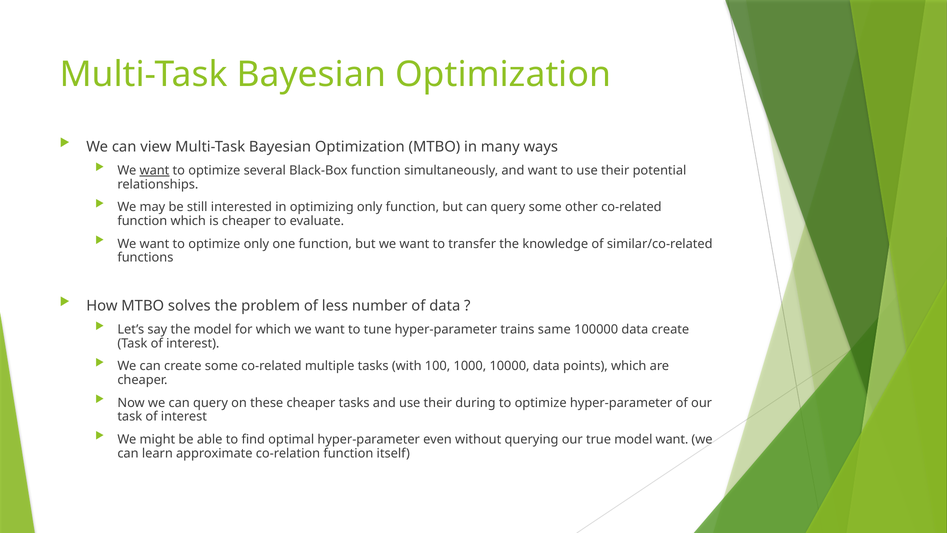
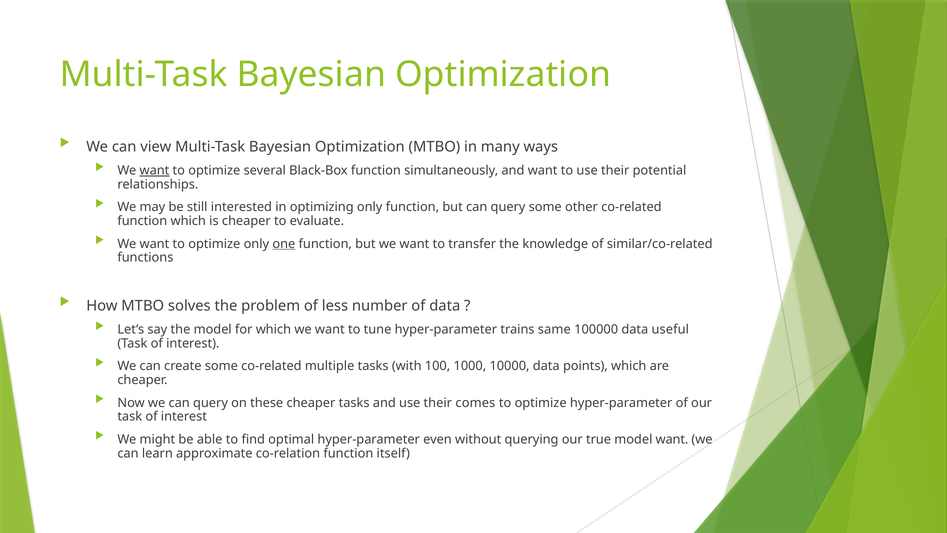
one underline: none -> present (284, 244)
data create: create -> useful (670, 329)
during: during -> comes (475, 403)
